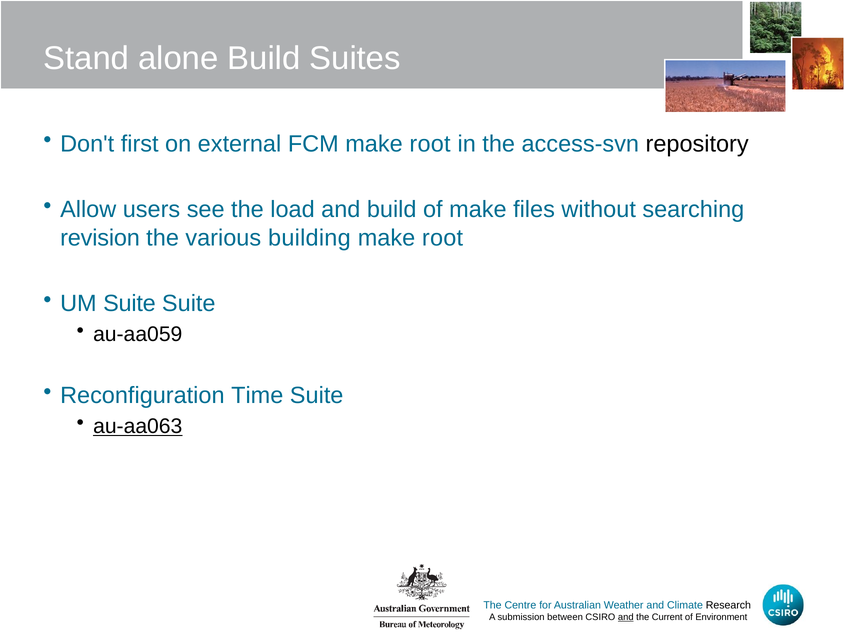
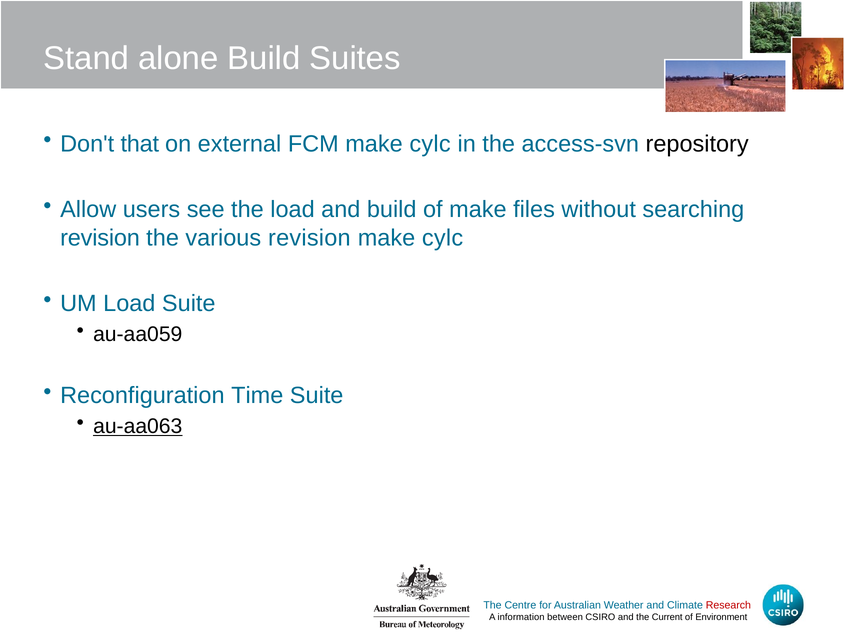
first: first -> that (140, 144)
FCM make root: root -> cylc (430, 144)
various building: building -> revision (309, 238)
root: root -> cylc (443, 238)
UM Suite: Suite -> Load (129, 303)
Research colour: black -> red (728, 605)
submission: submission -> information (521, 617)
and underline: present -> none (626, 617)
